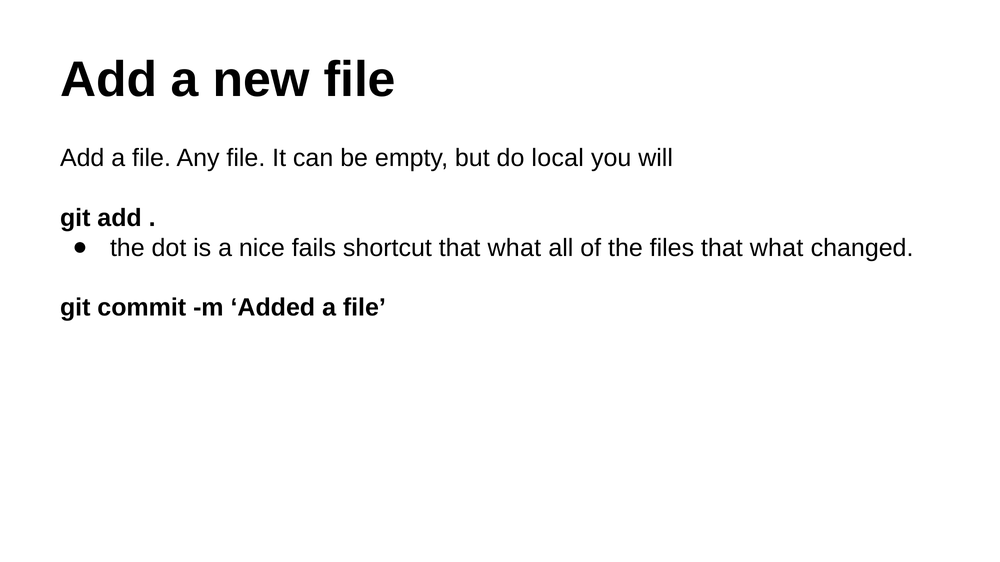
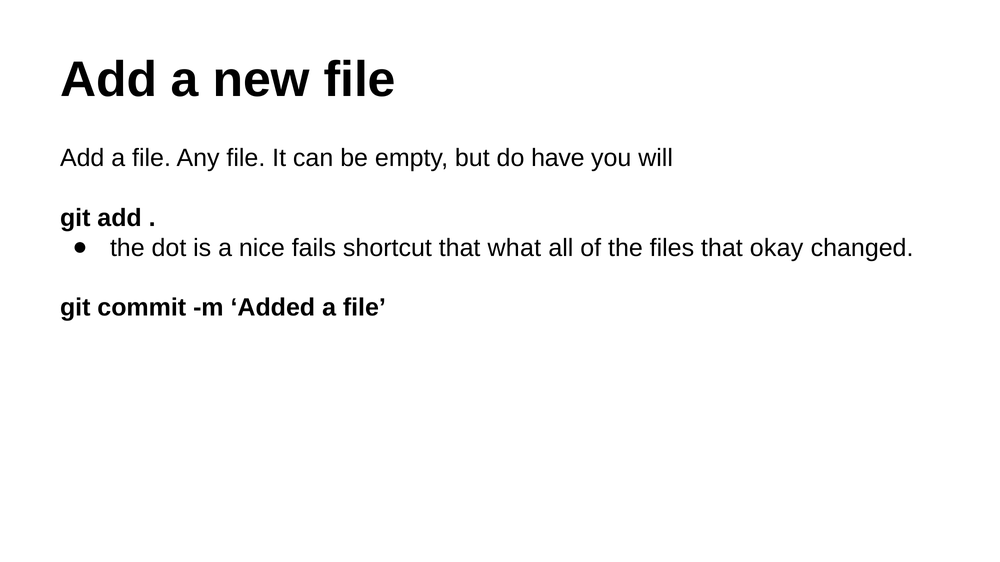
local: local -> have (558, 158)
files that what: what -> okay (777, 248)
